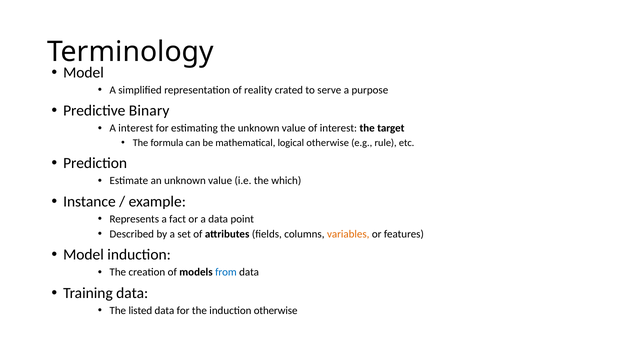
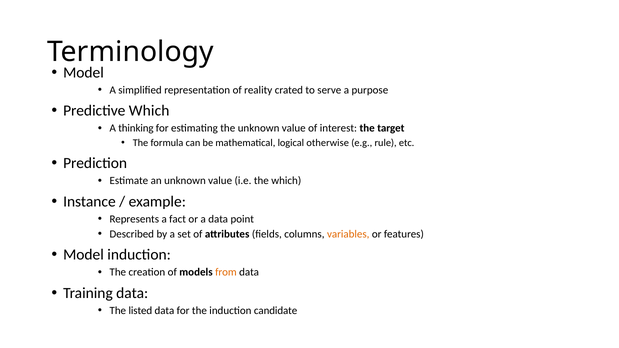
Predictive Binary: Binary -> Which (149, 111)
A interest: interest -> thinking (136, 128)
from colour: blue -> orange (226, 272)
induction otherwise: otherwise -> candidate (276, 311)
